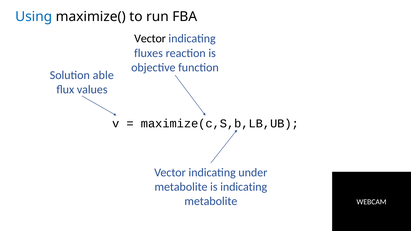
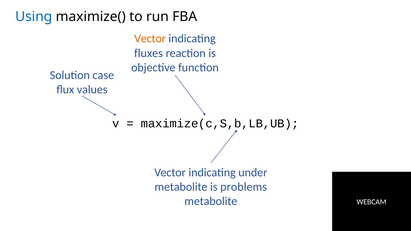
Vector colour: black -> orange (150, 39)
able: able -> case (103, 75)
is indicating: indicating -> problems (244, 187)
